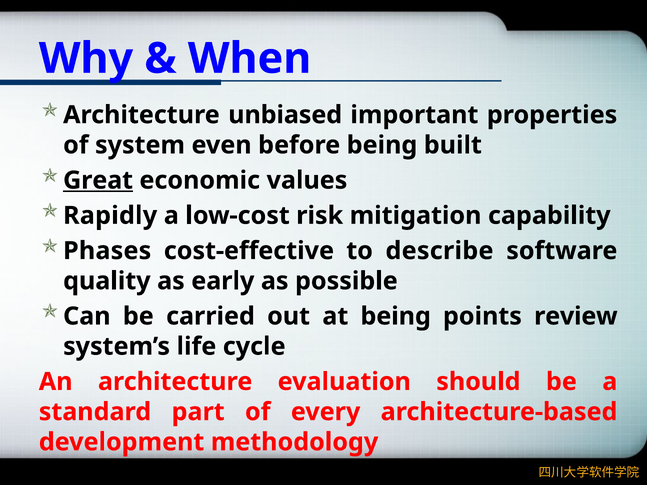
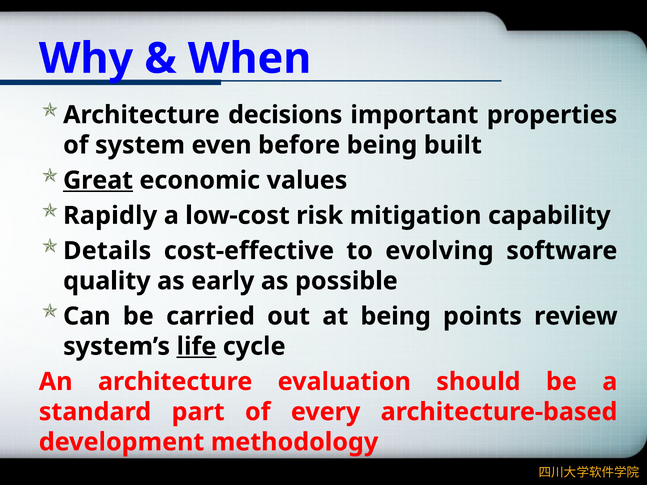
unbiased: unbiased -> decisions (285, 115)
Phases: Phases -> Details (107, 251)
describe: describe -> evolving (439, 251)
life underline: none -> present (196, 347)
